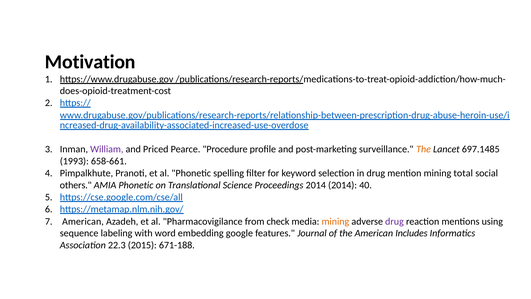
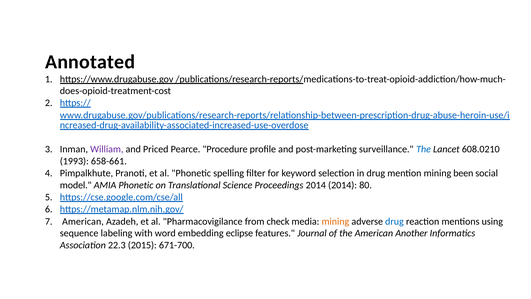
Motivation: Motivation -> Annotated (90, 62)
The colour: orange -> blue (424, 149)
697.1485: 697.1485 -> 608.0210 (481, 149)
total: total -> been (463, 173)
others: others -> model (76, 185)
40: 40 -> 80 (366, 185)
drug colour: purple -> blue (394, 221)
google: google -> eclipse (239, 233)
Includes: Includes -> Another (411, 233)
671-188: 671-188 -> 671-700 (177, 245)
